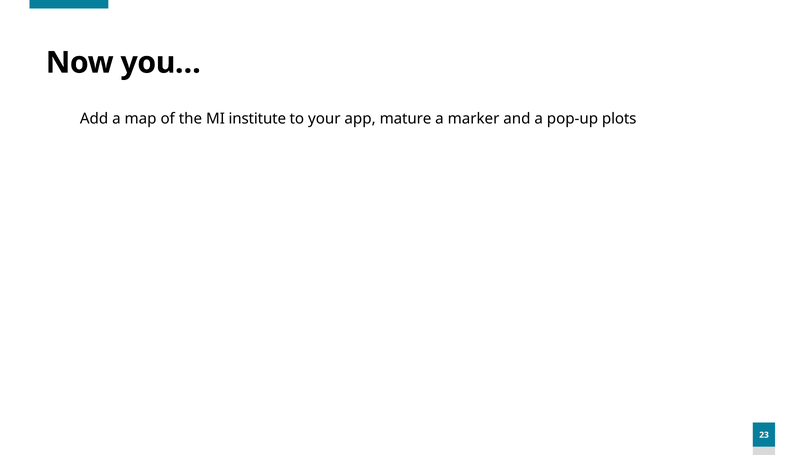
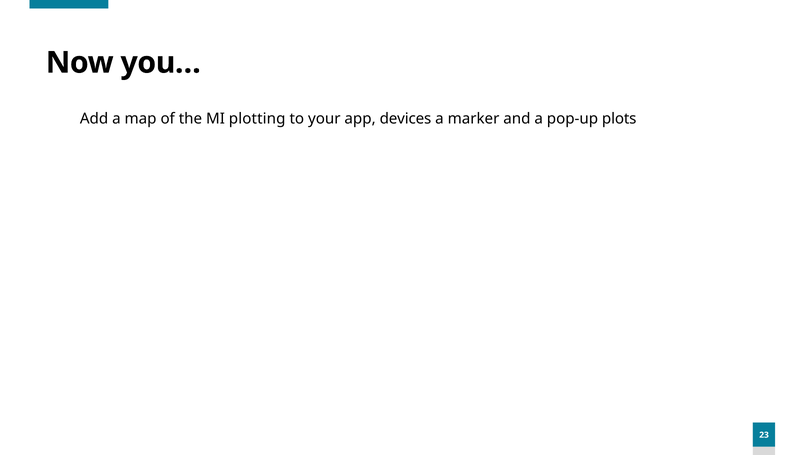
institute: institute -> plotting (257, 118)
mature: mature -> devices (406, 118)
